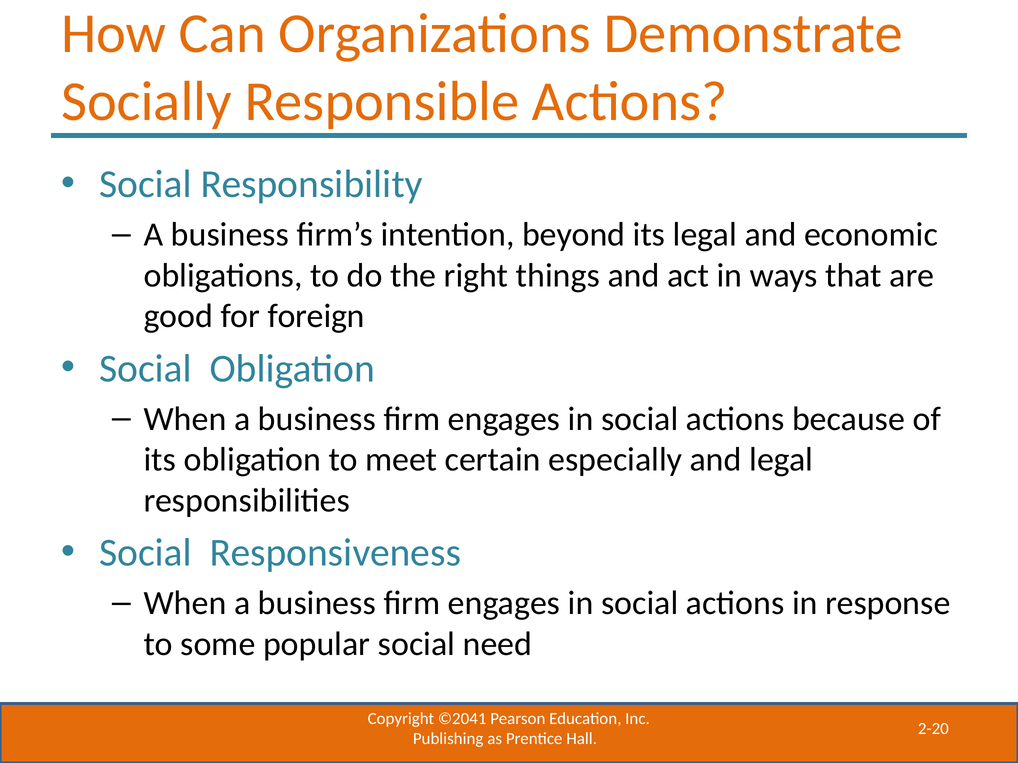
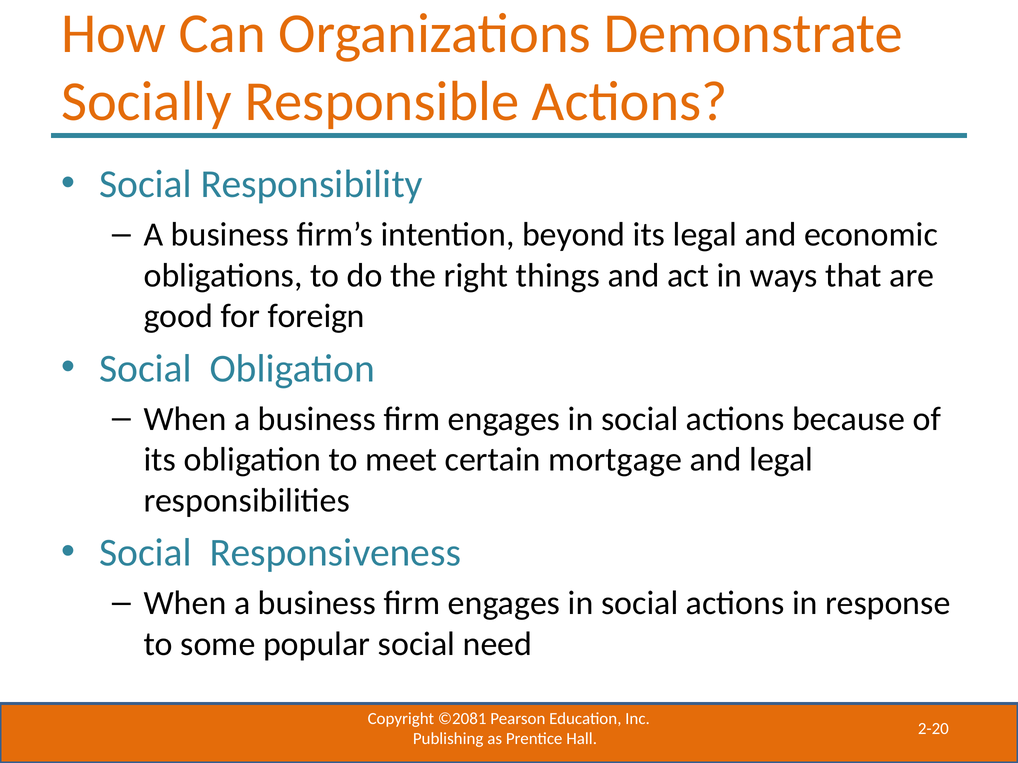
especially: especially -> mortgage (615, 460)
©2041: ©2041 -> ©2081 (462, 719)
